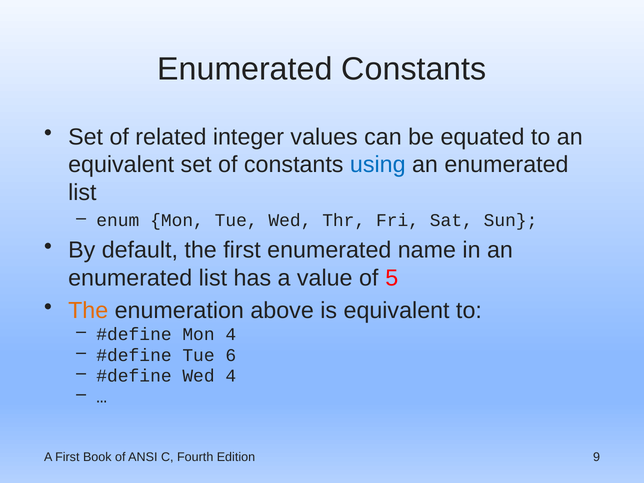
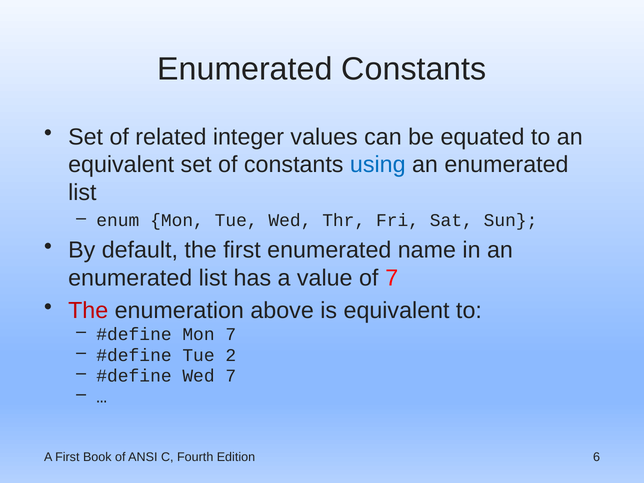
of 5: 5 -> 7 (392, 278)
The colour: orange -> red (88, 311)
Mon 4: 4 -> 7 (231, 334)
6: 6 -> 2 (231, 355)
Wed 4: 4 -> 7 (231, 376)
9: 9 -> 6 (596, 457)
